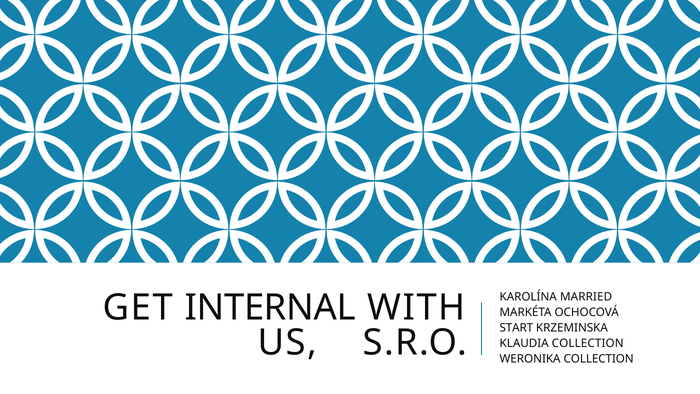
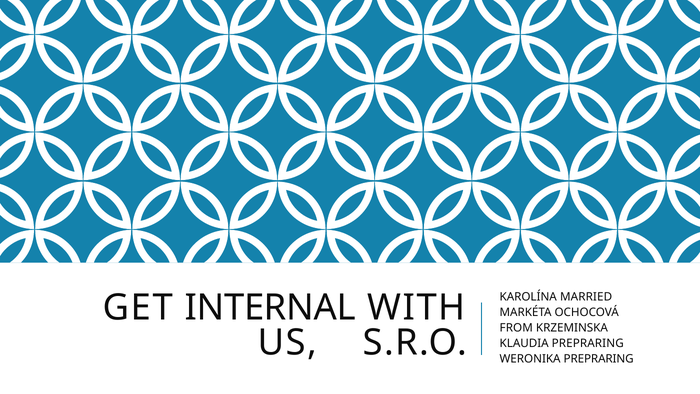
START: START -> FROM (516, 328)
KLAUDIA COLLECTION: COLLECTION -> PREPRARING (588, 343)
WERONIKA COLLECTION: COLLECTION -> PREPRARING (599, 359)
